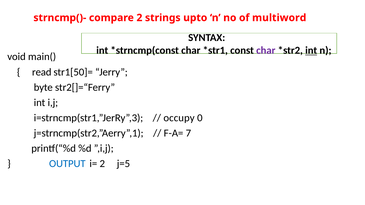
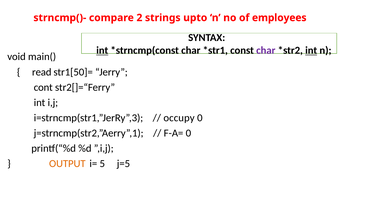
multiword: multiword -> employees (279, 18)
int underline: none -> present (102, 51)
byte: byte -> cont (43, 87)
F-A= 7: 7 -> 0 (188, 133)
OUTPUT colour: blue -> orange (67, 164)
i= 2: 2 -> 5 (102, 164)
